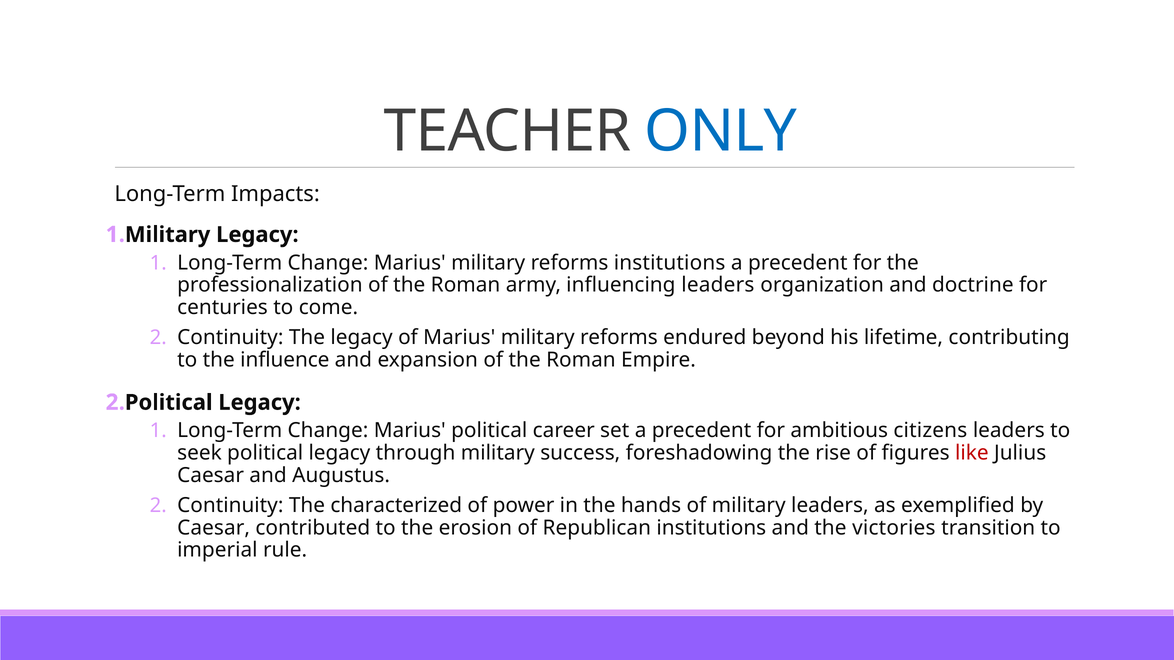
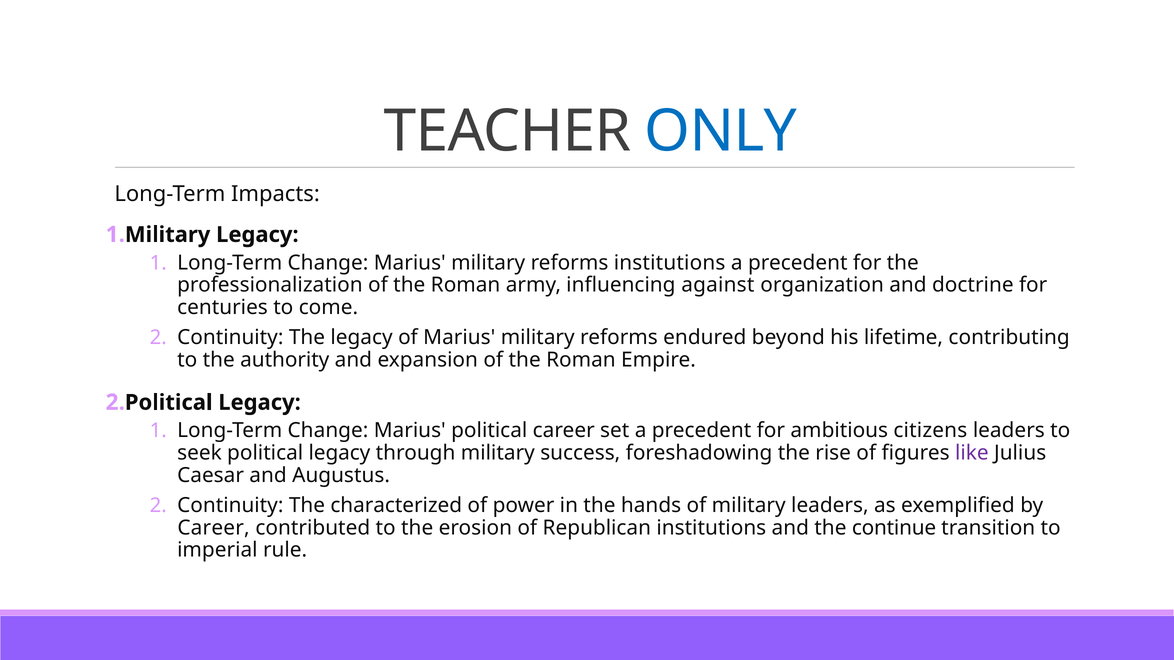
influencing leaders: leaders -> against (718, 285)
influence: influence -> authority (285, 360)
like colour: red -> purple (972, 453)
Caesar: Caesar -> Career (214, 528)
victories: victories -> continue (894, 528)
